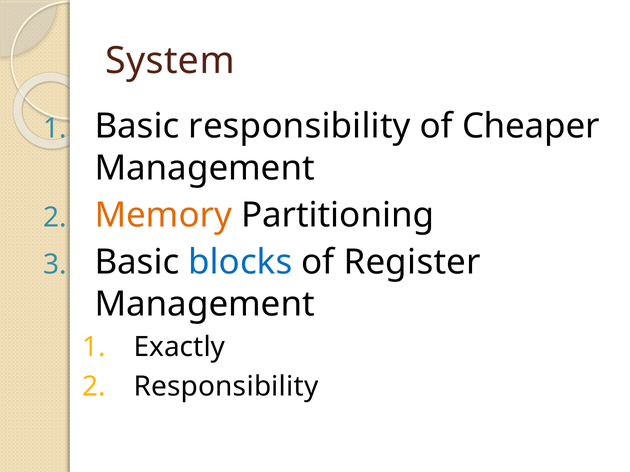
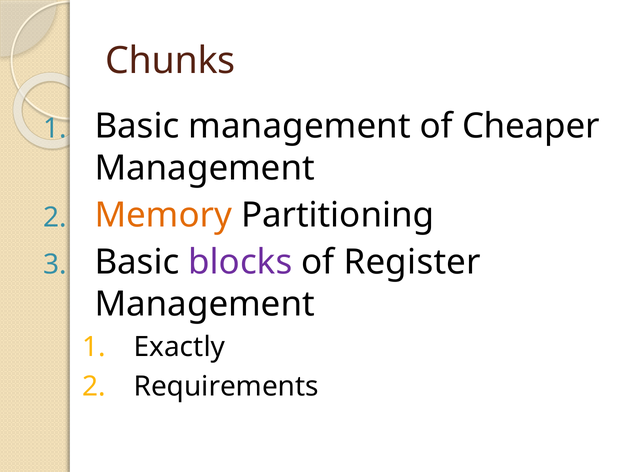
System: System -> Chunks (170, 61)
Basic responsibility: responsibility -> management (300, 126)
blocks colour: blue -> purple (240, 263)
Responsibility: Responsibility -> Requirements (226, 387)
